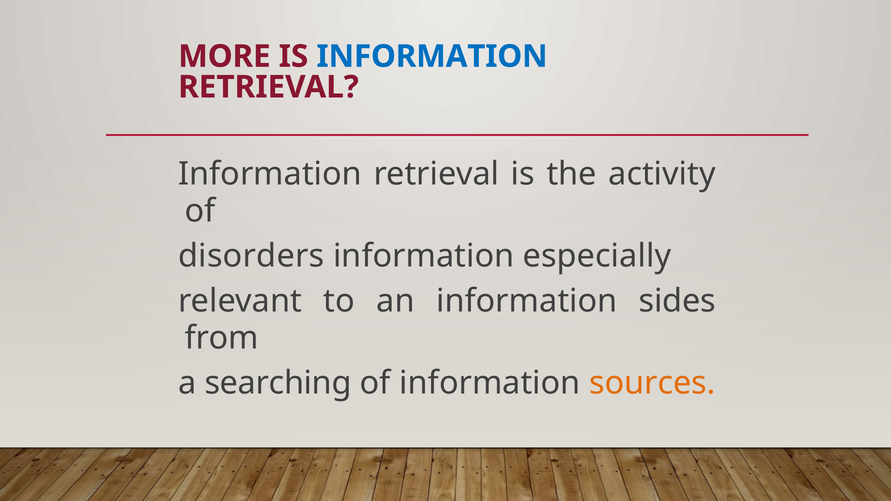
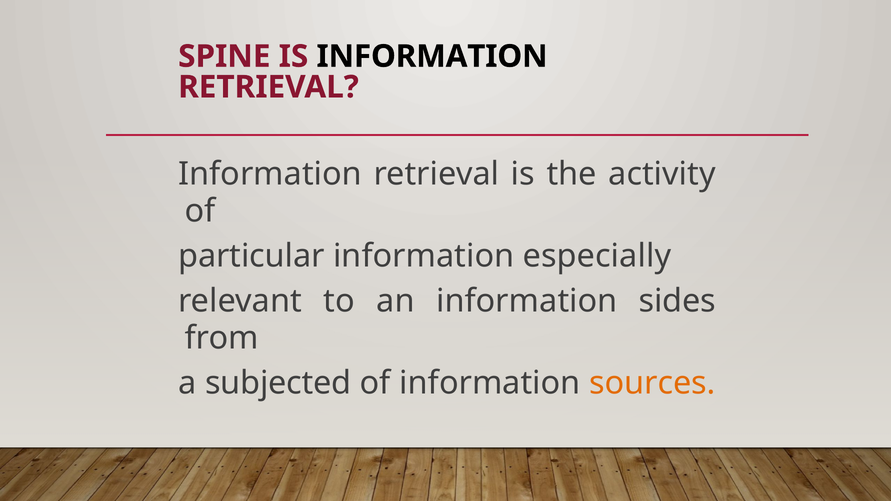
MORE: MORE -> SPINE (224, 56)
INFORMATION colour: blue -> black (432, 56)
disorders: disorders -> particular (251, 256)
searching: searching -> subjected (278, 383)
